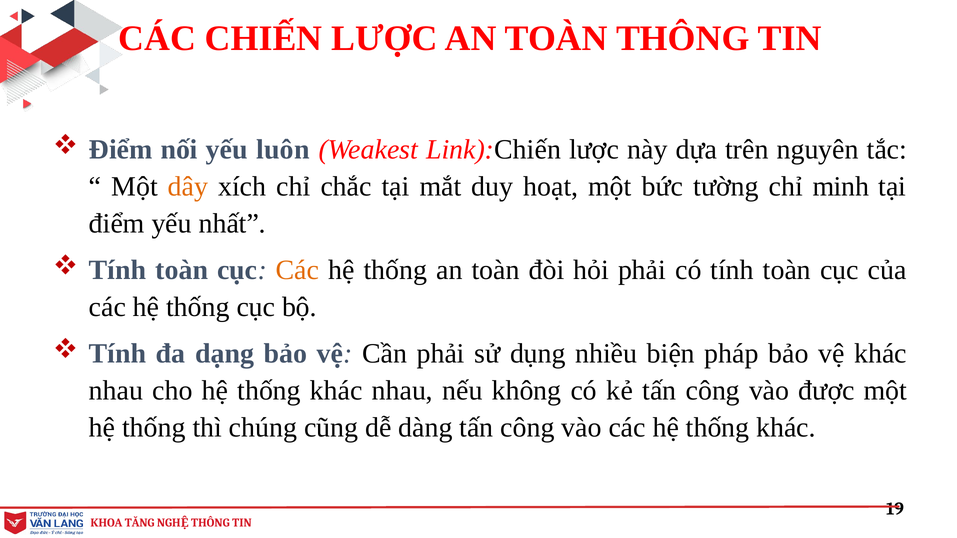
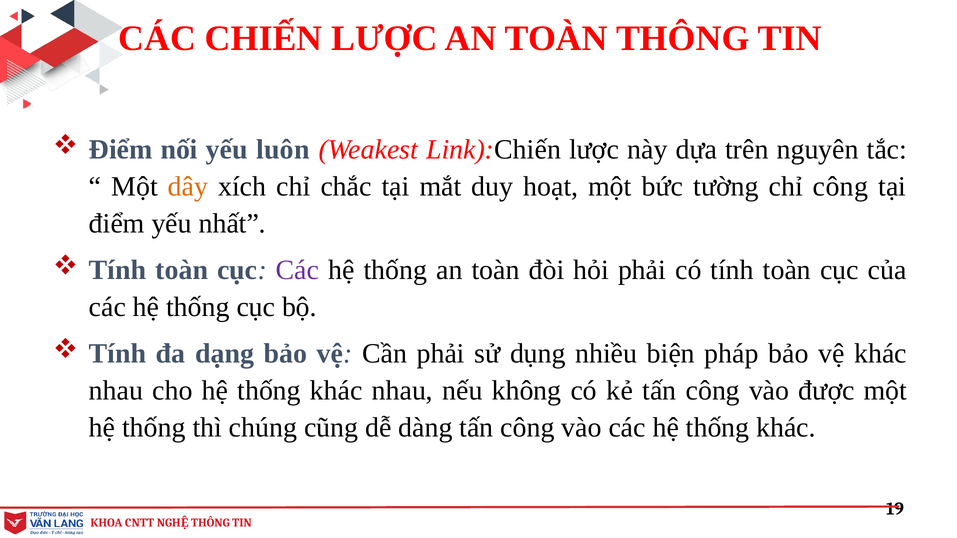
chỉ minh: minh -> công (841, 187)
Các colour: orange -> purple (298, 270)
TĂNG: TĂNG -> CNTT (140, 523)
